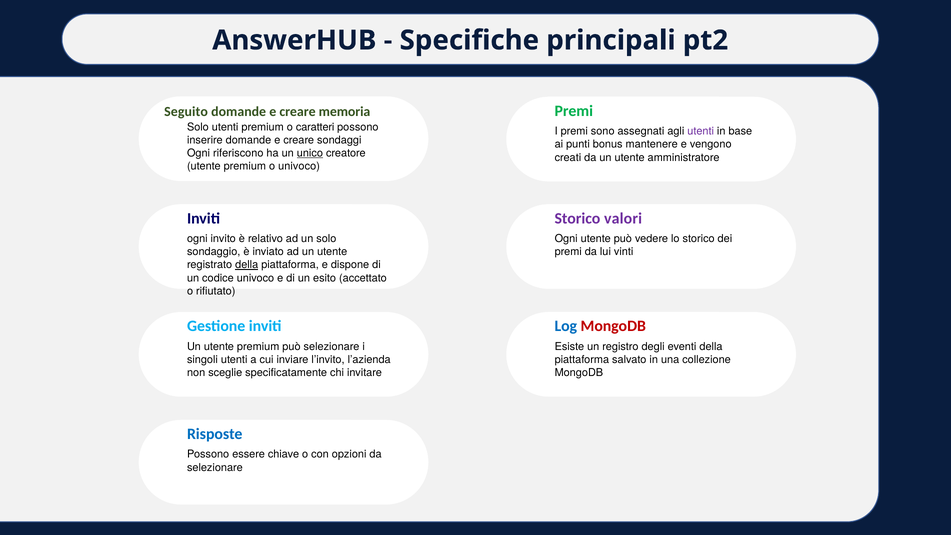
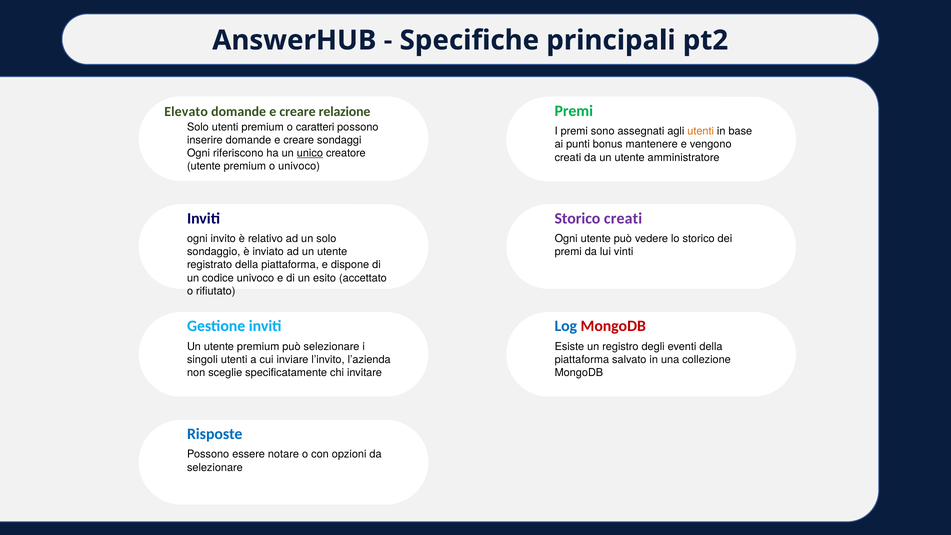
Seguito: Seguito -> Elevato (186, 112)
memoria: memoria -> relazione (345, 112)
utenti colour: purple -> orange (701, 131)
Storico valori: valori -> creati (623, 218)
della underline: present -> none (247, 265)
chiave: chiave -> notare (283, 454)
